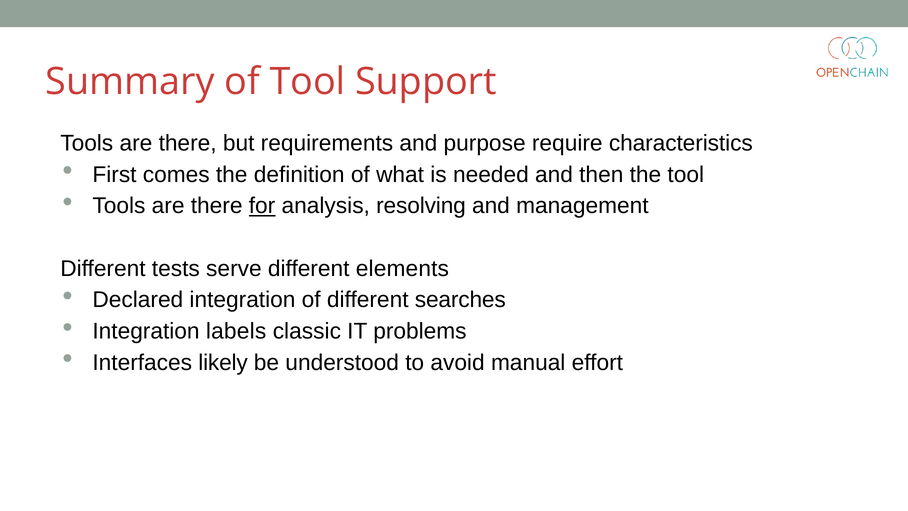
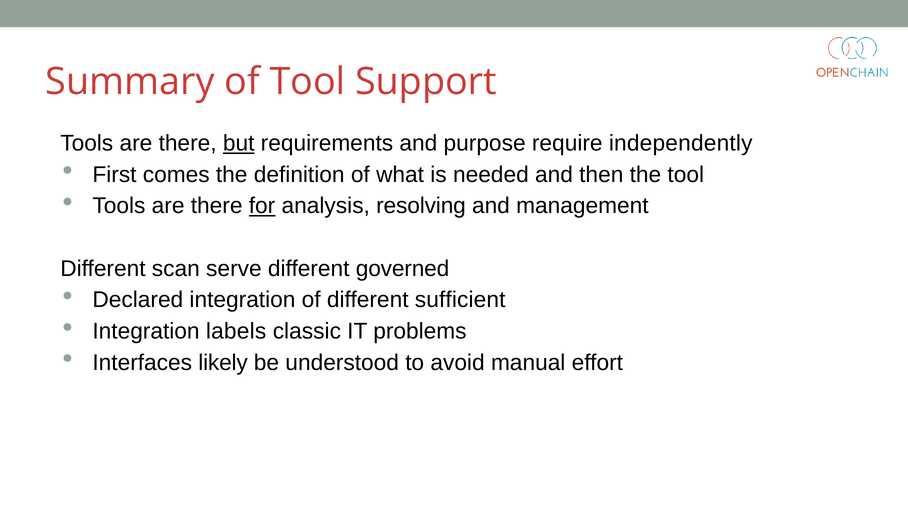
but underline: none -> present (239, 143)
characteristics: characteristics -> independently (681, 143)
tests: tests -> scan (176, 269)
elements: elements -> governed (403, 269)
searches: searches -> sufficient (460, 300)
